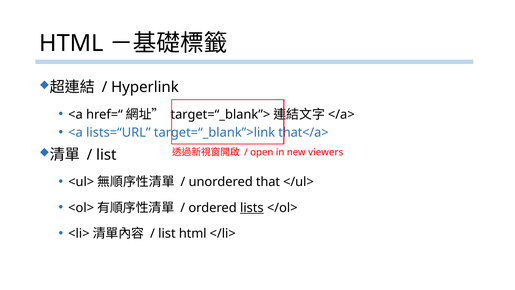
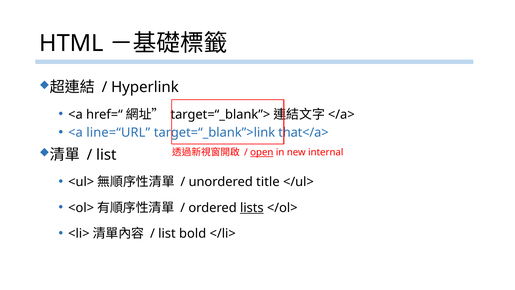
lists=“URL: lists=“URL -> line=“URL (118, 132)
open underline: none -> present (262, 152)
viewers: viewers -> internal (326, 152)
that: that -> title (268, 182)
list html: html -> bold (193, 233)
